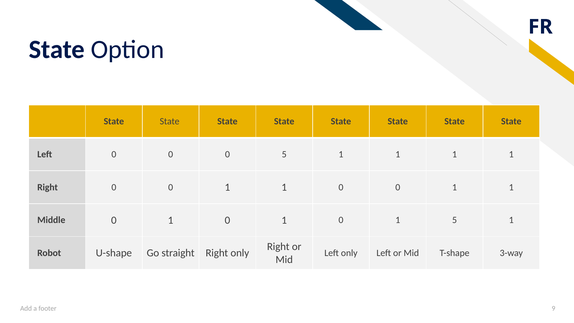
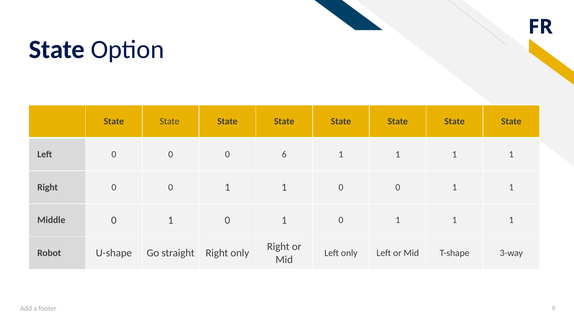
0 5: 5 -> 6 (284, 154)
1 0 1 5: 5 -> 1 (455, 220)
